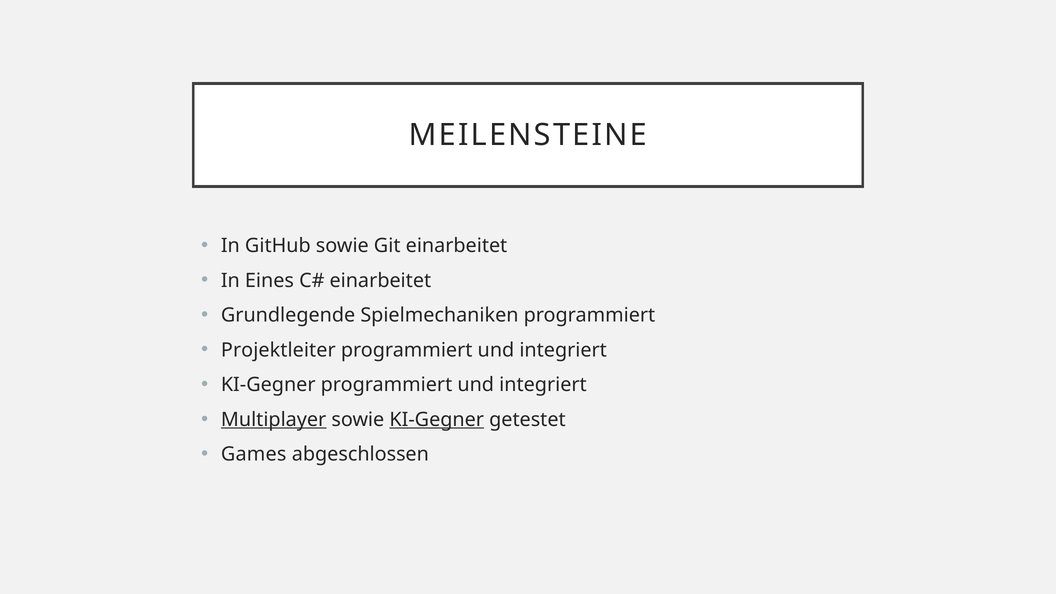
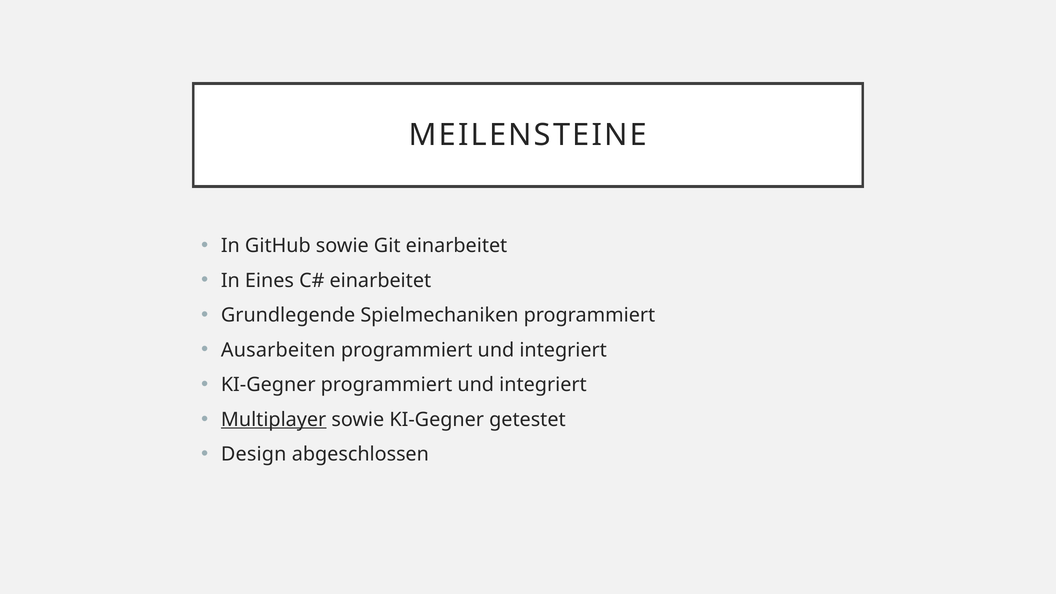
Projektleiter: Projektleiter -> Ausarbeiten (278, 350)
KI-Gegner underline: present -> none (437, 420)
Games: Games -> Design (254, 454)
